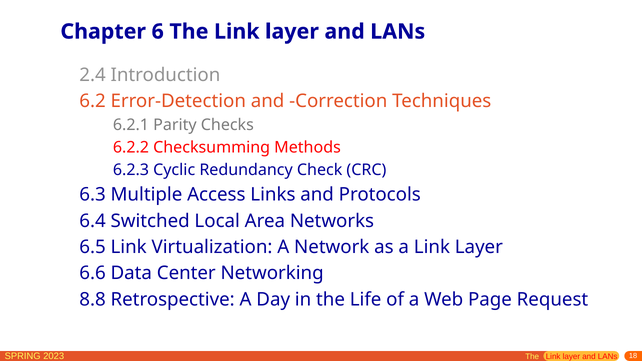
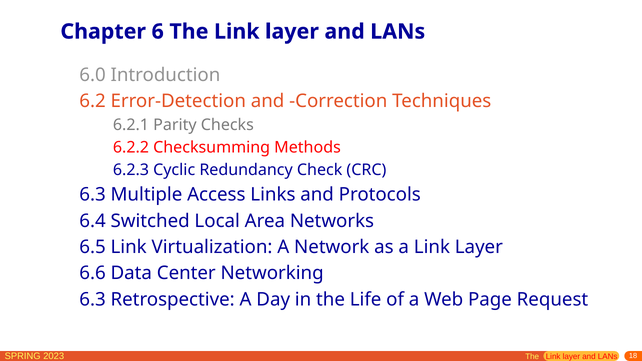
2.4: 2.4 -> 6.0 (93, 75)
8.8: 8.8 -> 6.3 (93, 300)
